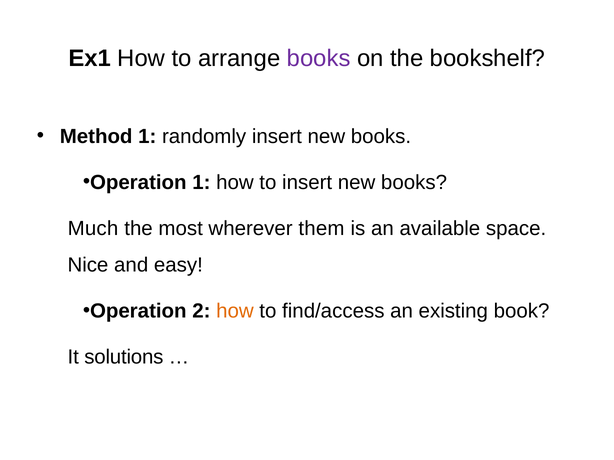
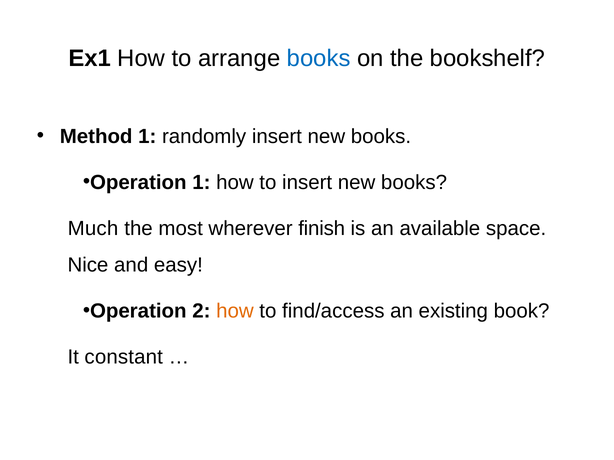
books colour: purple -> blue (319, 58)
them: them -> finish (322, 229)
solutions: solutions -> constant (124, 358)
